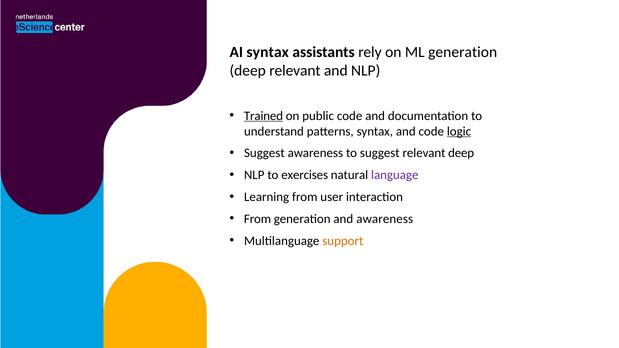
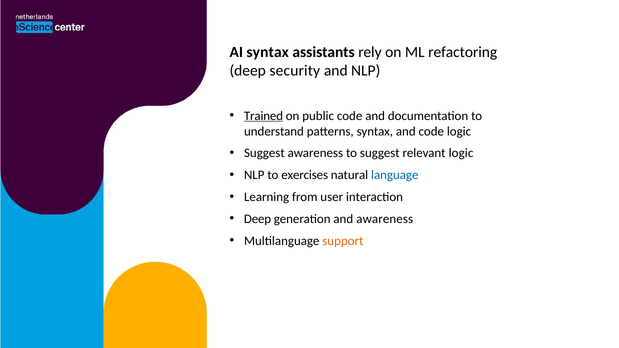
ML generation: generation -> refactoring (463, 52)
deep relevant: relevant -> security (295, 71)
logic underline: present -> none (459, 131)
relevant deep: deep -> logic (461, 153)
language colour: purple -> blue (395, 175)
From: From -> Deep (258, 219)
